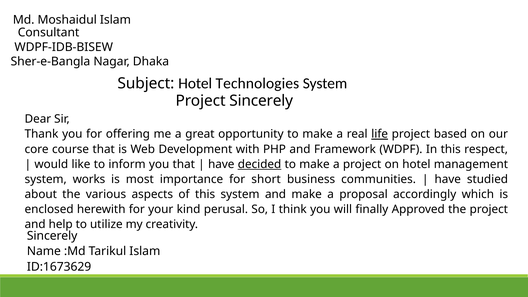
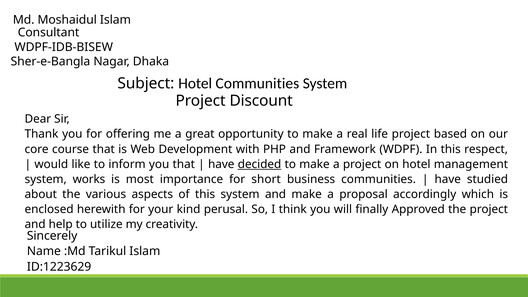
Hotel Technologies: Technologies -> Communities (257, 83)
Project Sincerely: Sincerely -> Discount (261, 101)
life underline: present -> none (380, 134)
ID:1673629: ID:1673629 -> ID:1223629 (59, 267)
